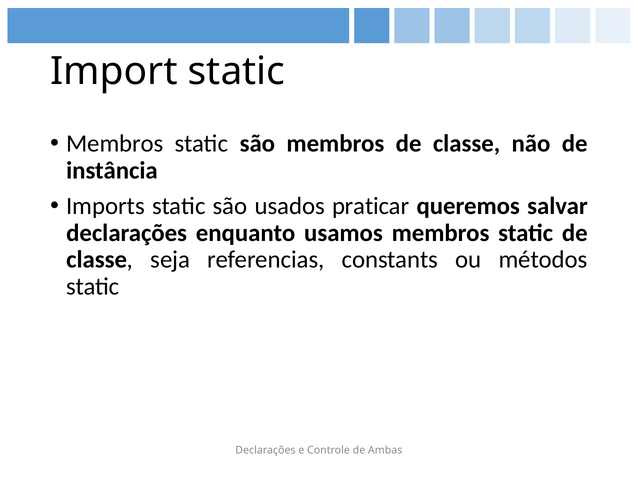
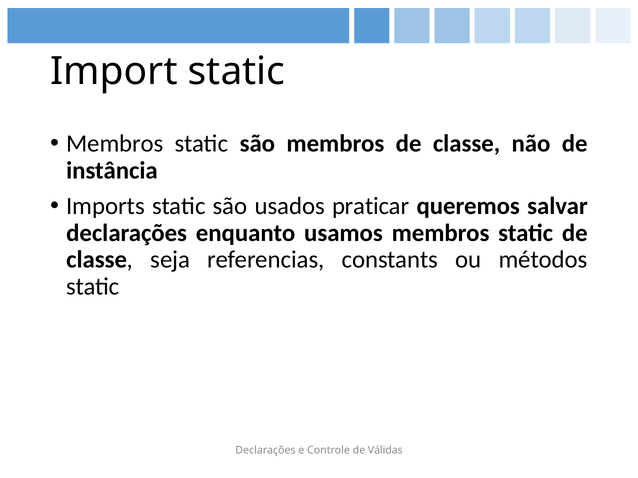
Ambas: Ambas -> Válidas (385, 451)
